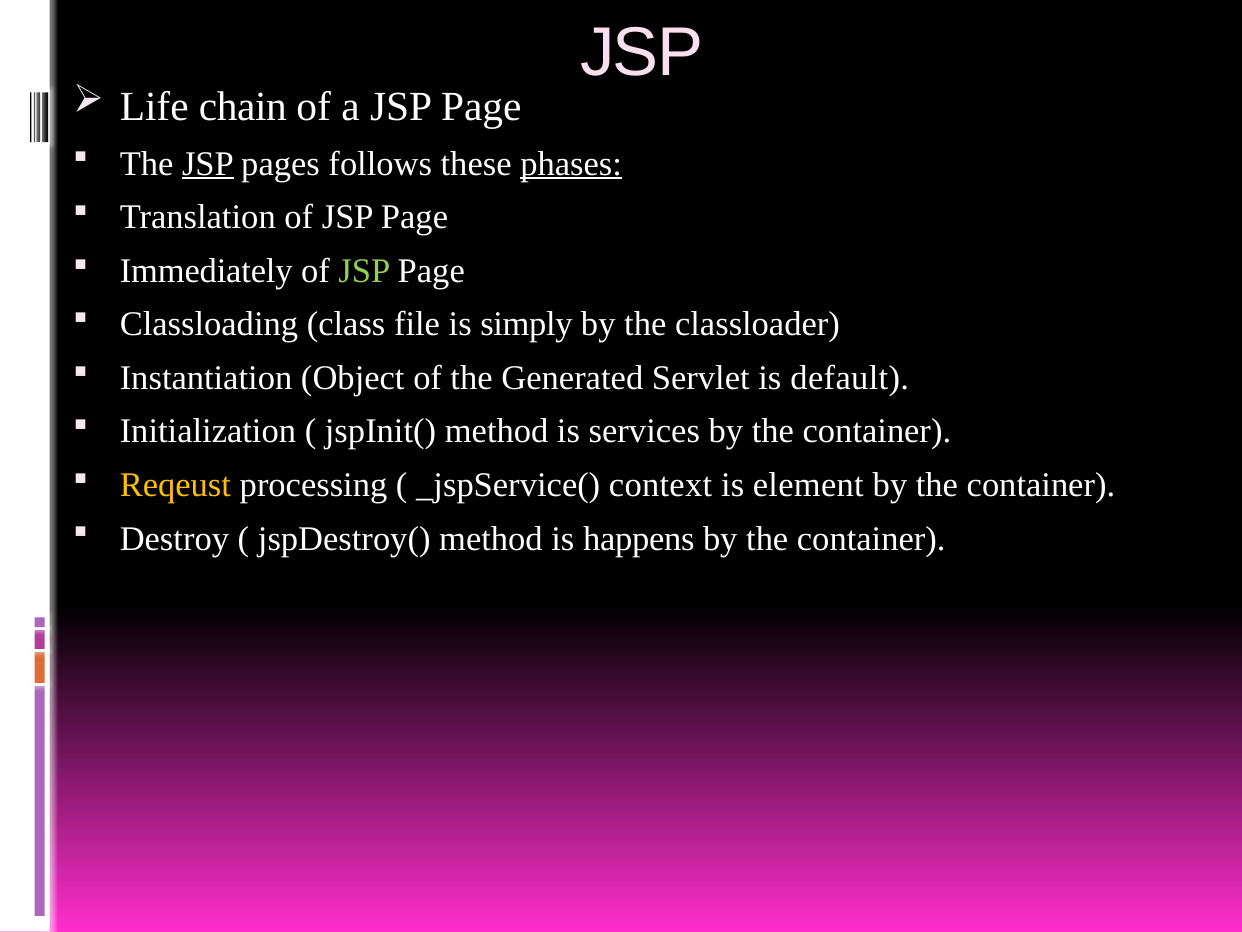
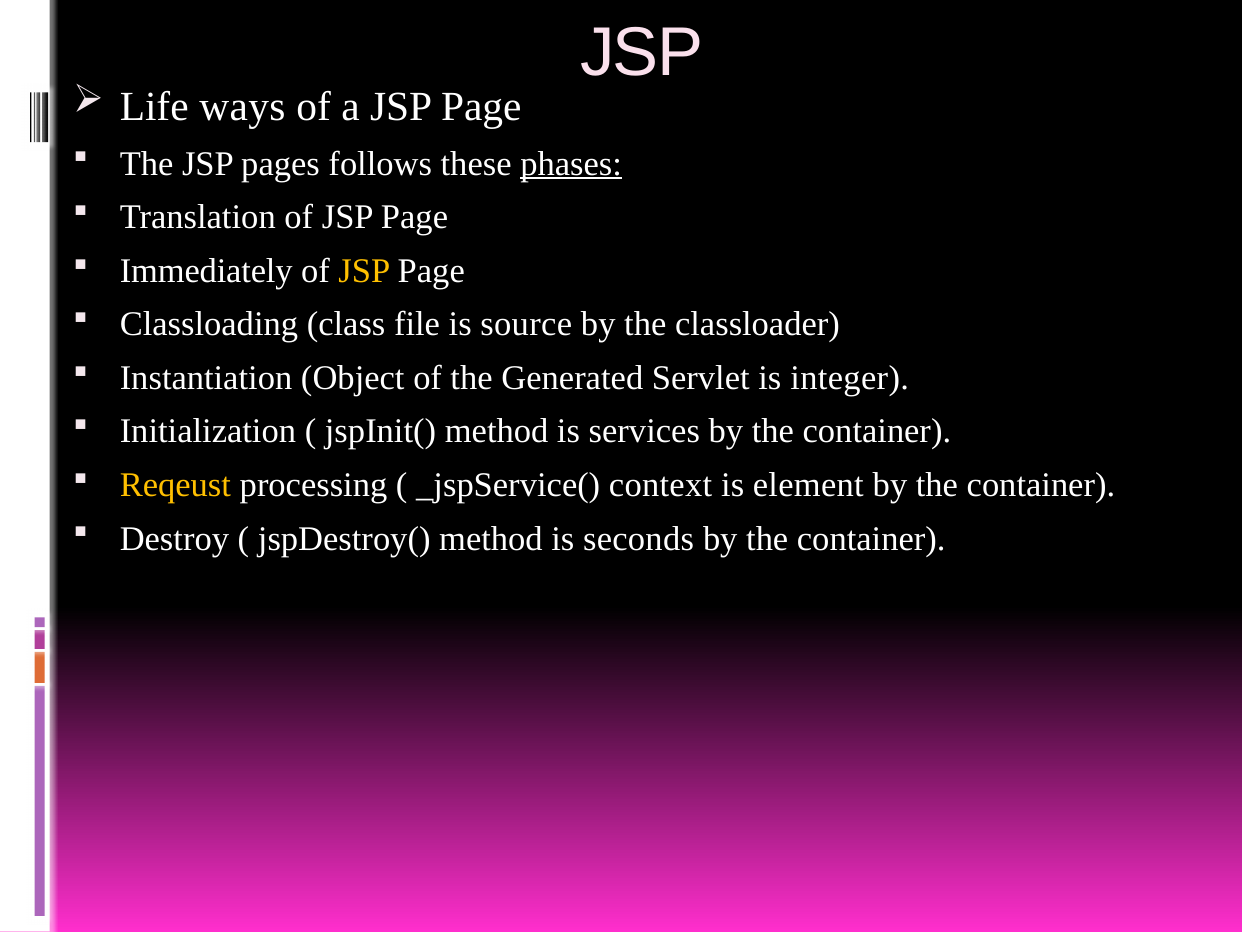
chain: chain -> ways (242, 106)
JSP underline: present -> none (208, 164)
JSP colour: light green -> yellow (364, 271)
simply: simply -> source (526, 324)
default: default -> integer (850, 378)
happens: happens -> seconds (639, 538)
